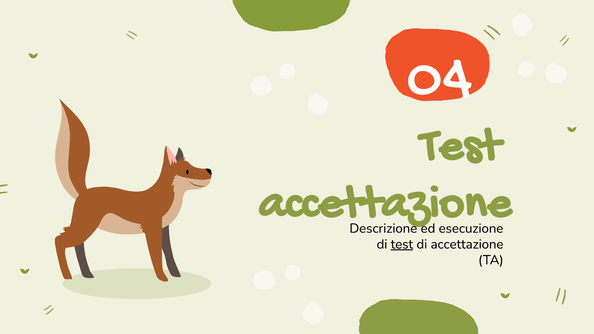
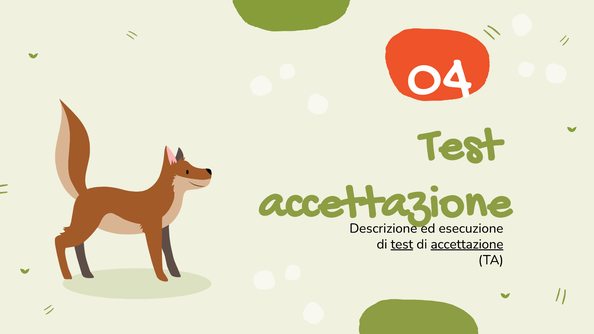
accettazione underline: none -> present (467, 244)
